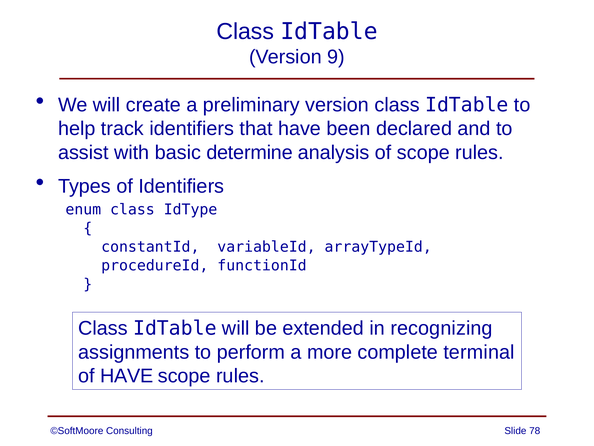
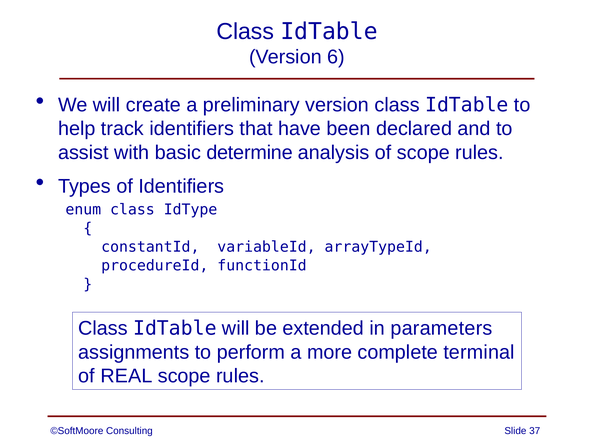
9: 9 -> 6 (336, 57)
recognizing: recognizing -> parameters (441, 328)
of HAVE: HAVE -> REAL (126, 376)
78: 78 -> 37 (535, 430)
